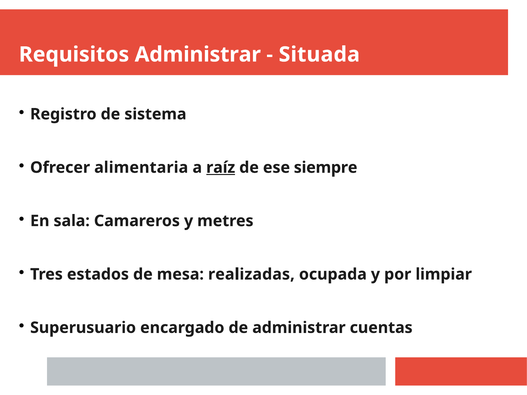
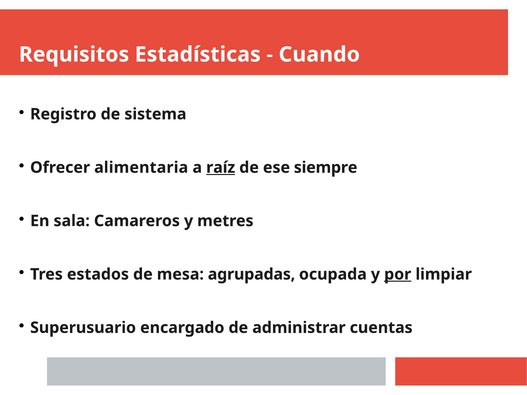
Requisitos Administrar: Administrar -> Estadísticas (198, 55)
Situada: Situada -> Cuando (319, 55)
realizadas: realizadas -> agrupadas (251, 274)
por underline: none -> present (398, 274)
